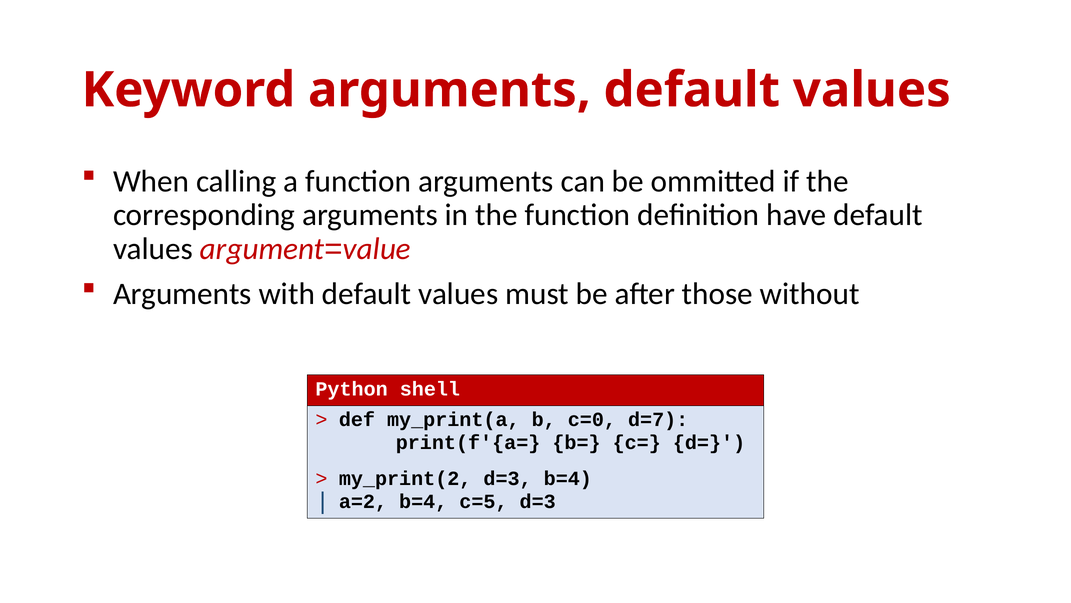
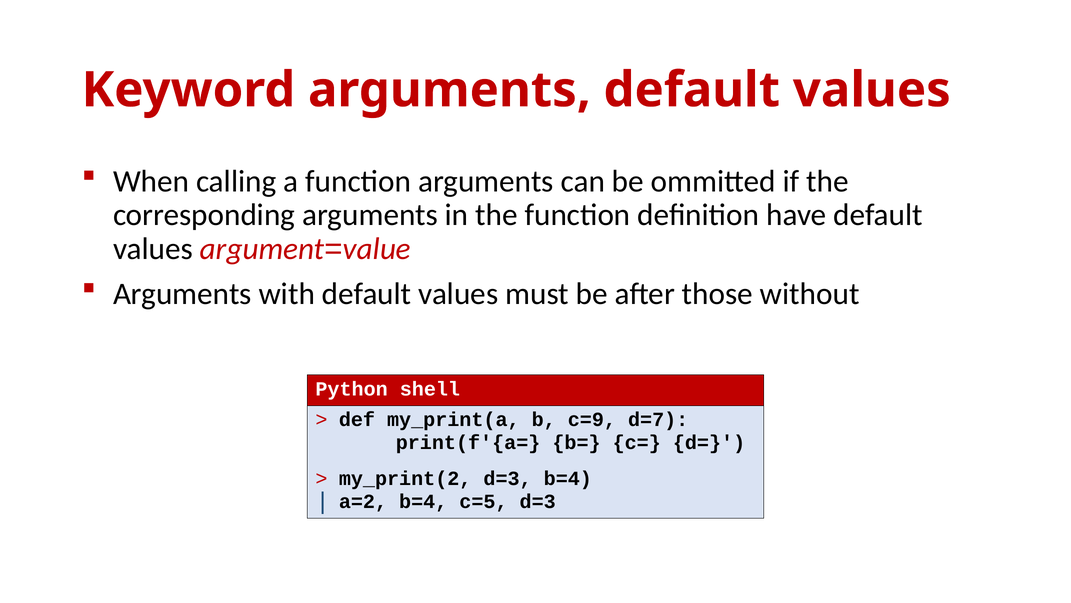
c=0: c=0 -> c=9 (592, 419)
